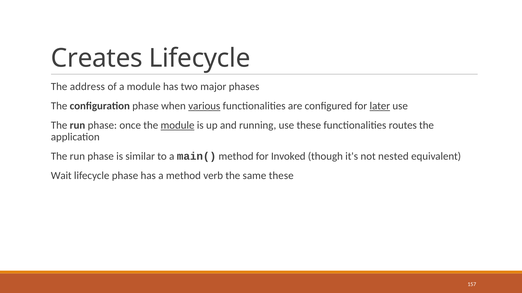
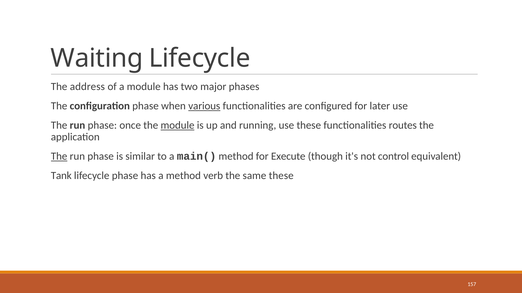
Creates: Creates -> Waiting (97, 58)
later underline: present -> none (380, 106)
The underline: none -> present (59, 157)
Invoked: Invoked -> Execute (288, 157)
nested: nested -> control (393, 157)
Wait: Wait -> Tank (61, 176)
